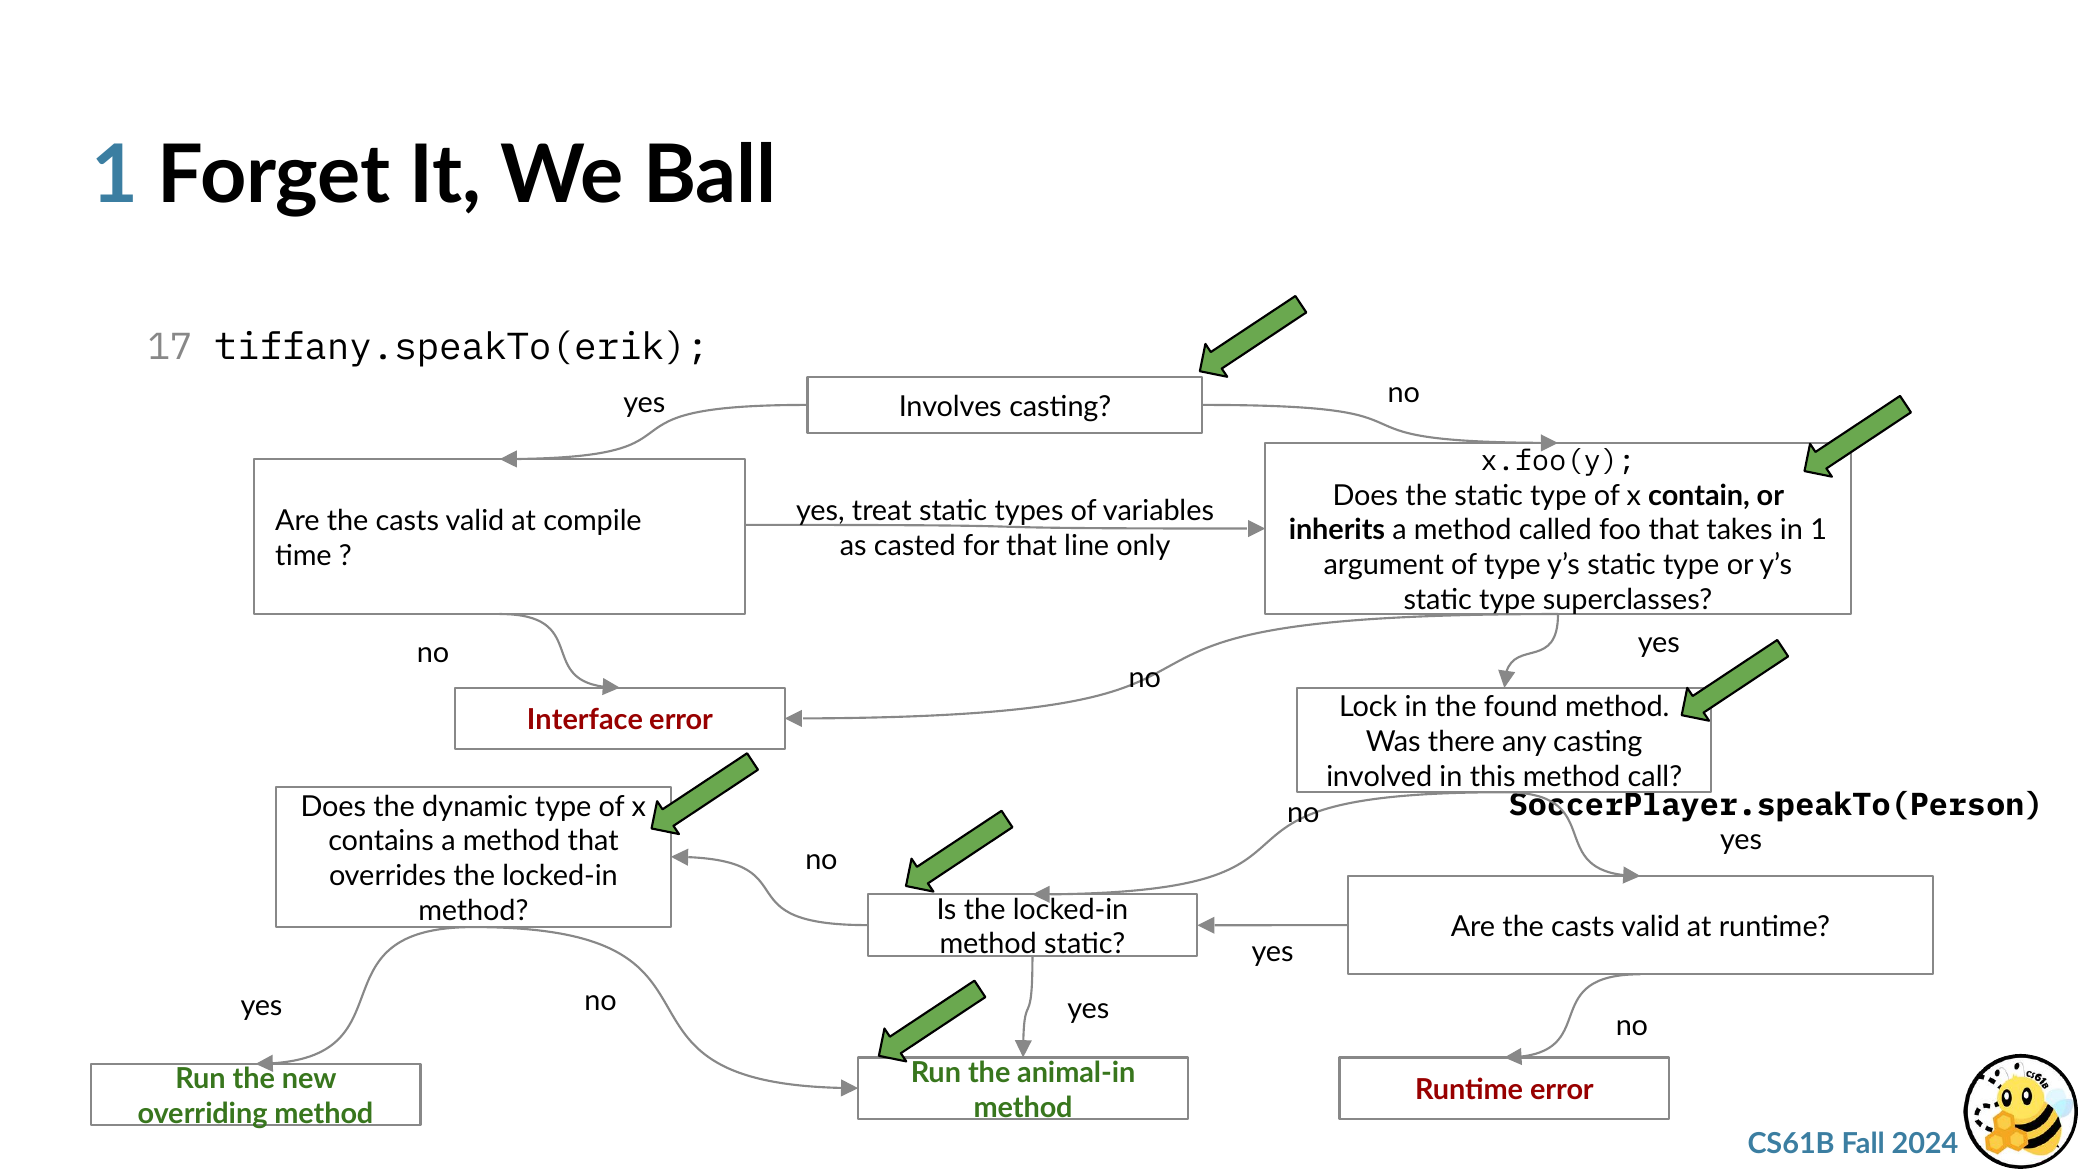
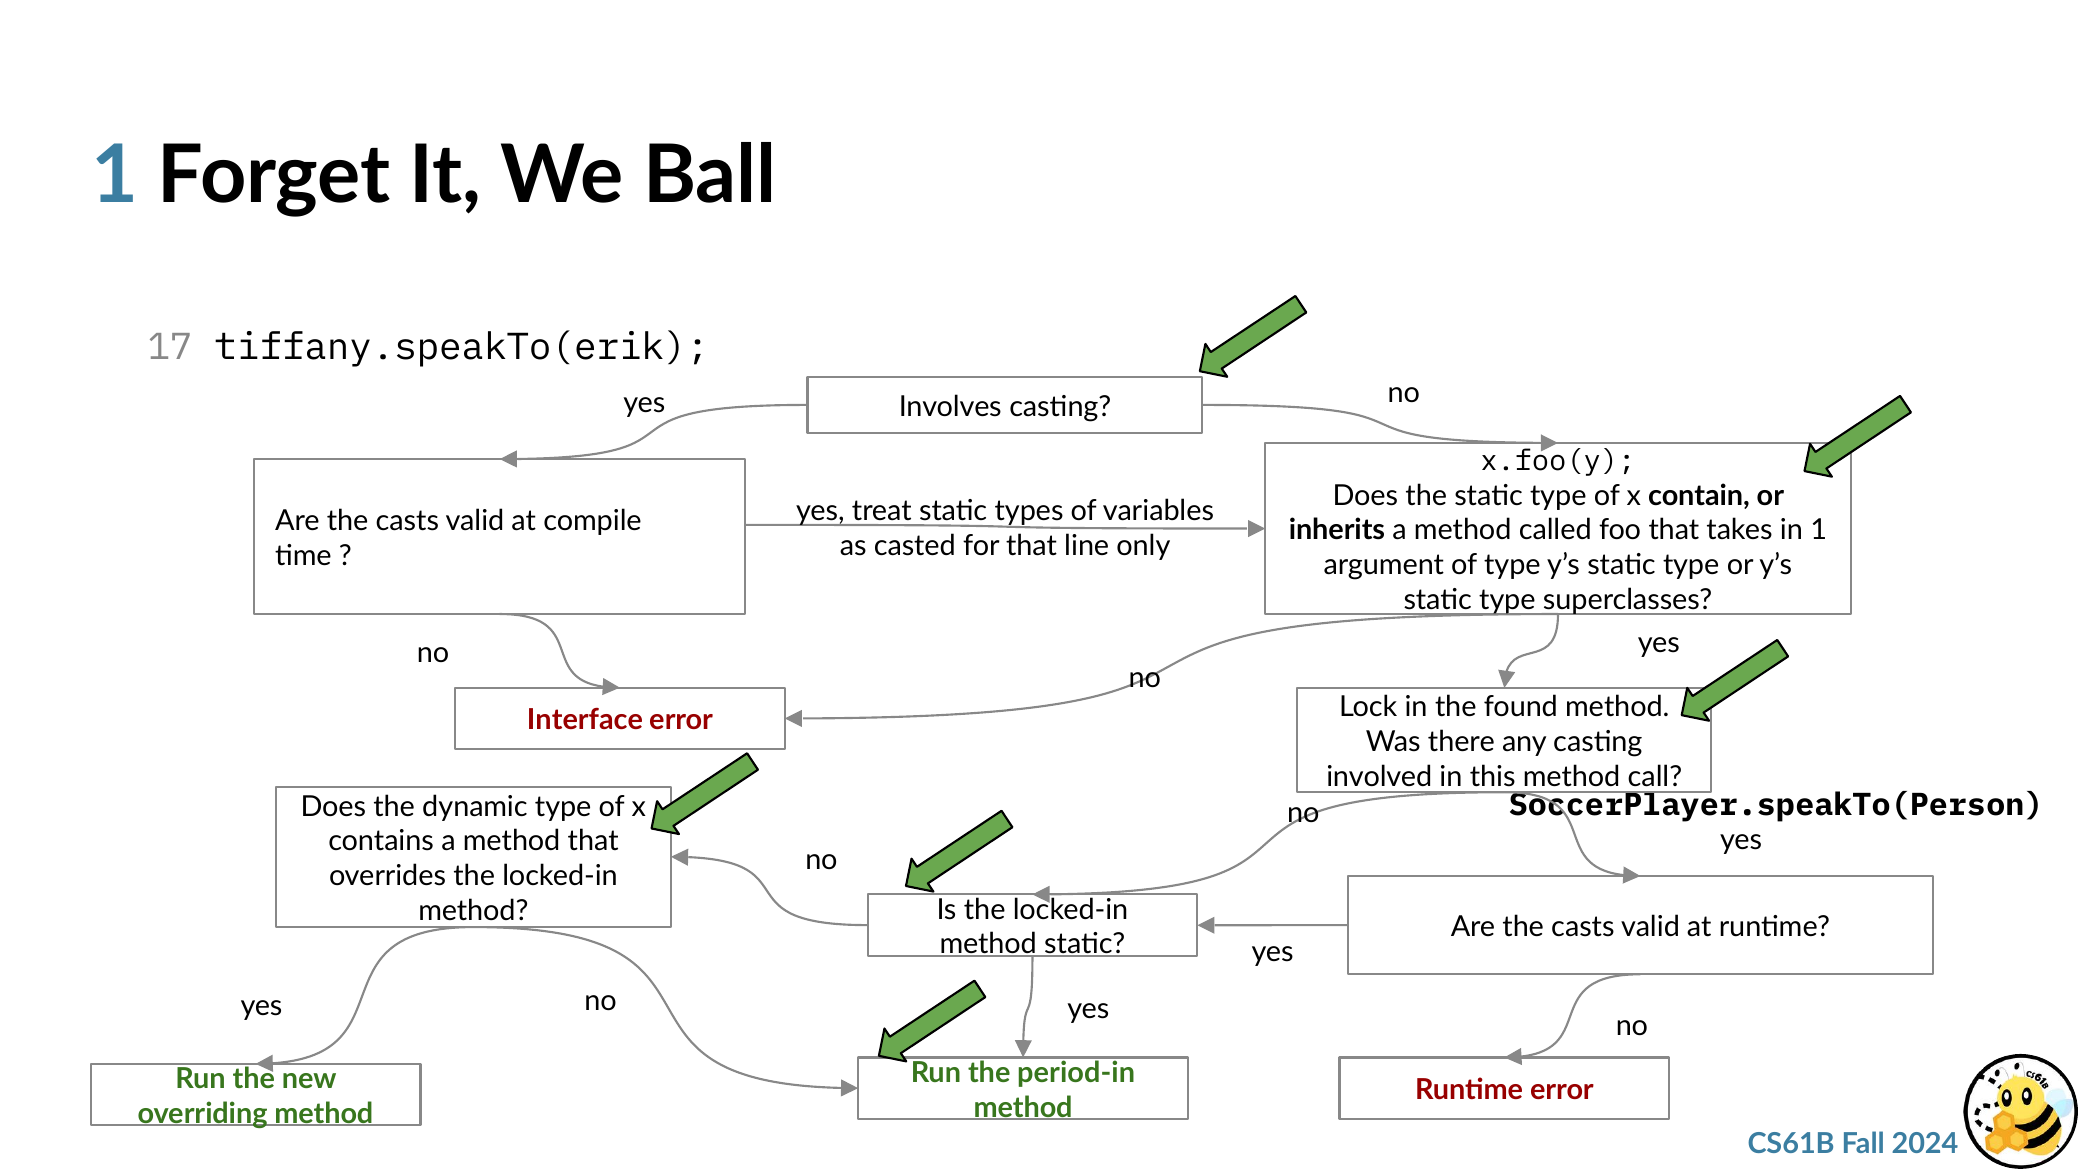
animal-in: animal-in -> period-in (1076, 1073)
